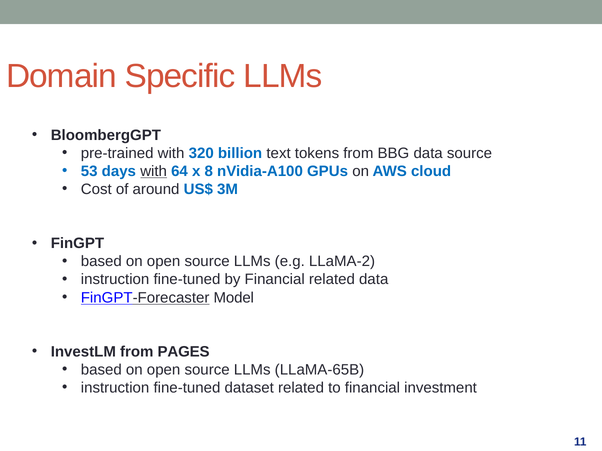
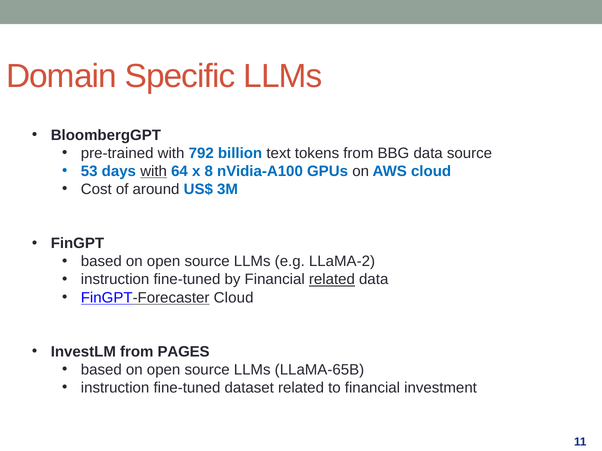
320: 320 -> 792 (201, 153)
related underline: none -> present (332, 280)
FinGPT-Forecaster Model: Model -> Cloud (234, 298)
